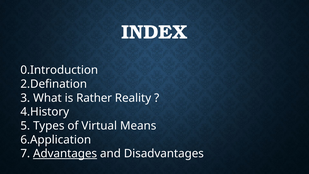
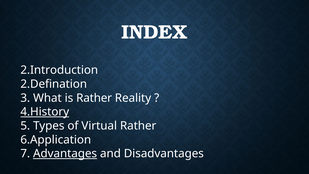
0.Introduction: 0.Introduction -> 2.Introduction (59, 70)
4.History underline: none -> present (45, 112)
Virtual Means: Means -> Rather (138, 126)
